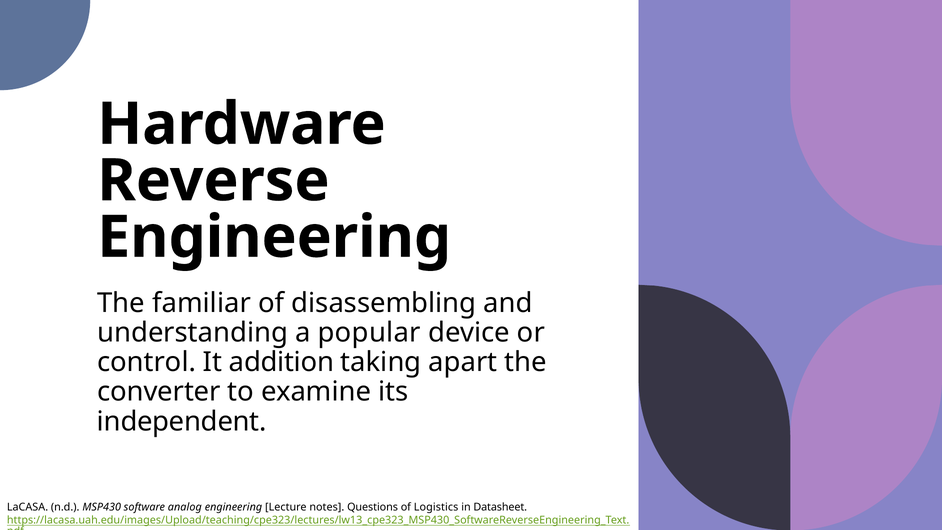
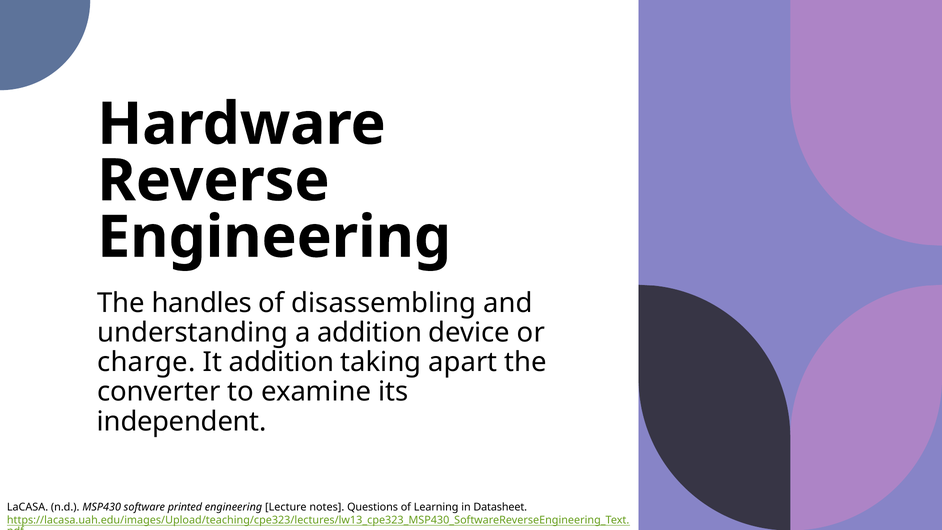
familiar: familiar -> handles (202, 303)
a popular: popular -> addition (370, 333)
control: control -> charge (146, 362)
analog: analog -> printed (185, 507)
Logistics: Logistics -> Learning (436, 507)
